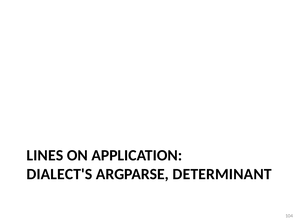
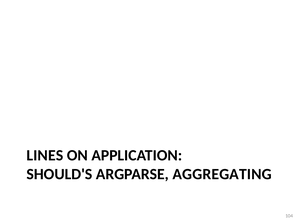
DIALECT'S: DIALECT'S -> SHOULD'S (59, 174)
DETERMINANT: DETERMINANT -> AGGREGATING (222, 174)
